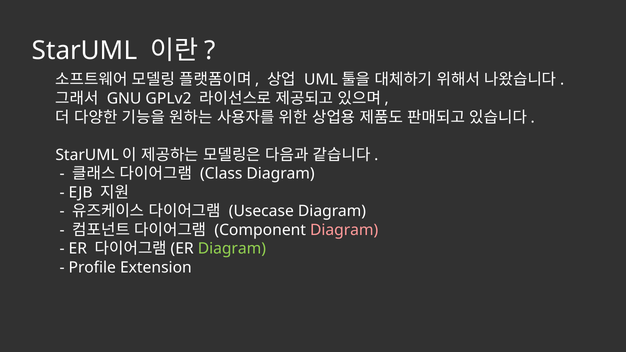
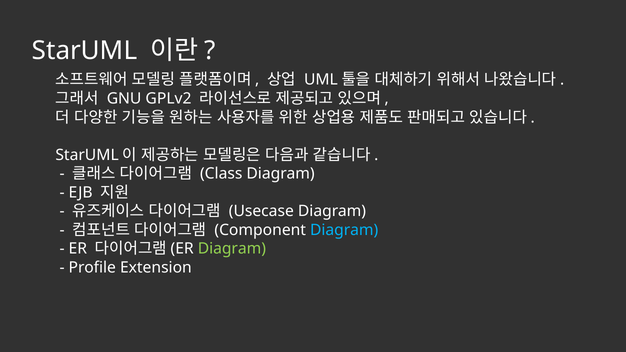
Diagram colour: pink -> light blue (344, 230)
